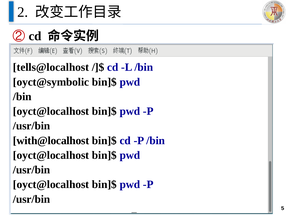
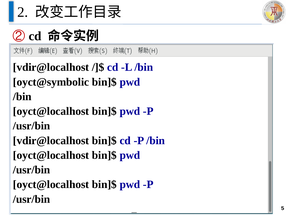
tells@localhost: tells@localhost -> vdir@localhost (51, 67)
with@localhost: with@localhost -> vdir@localhost (51, 141)
